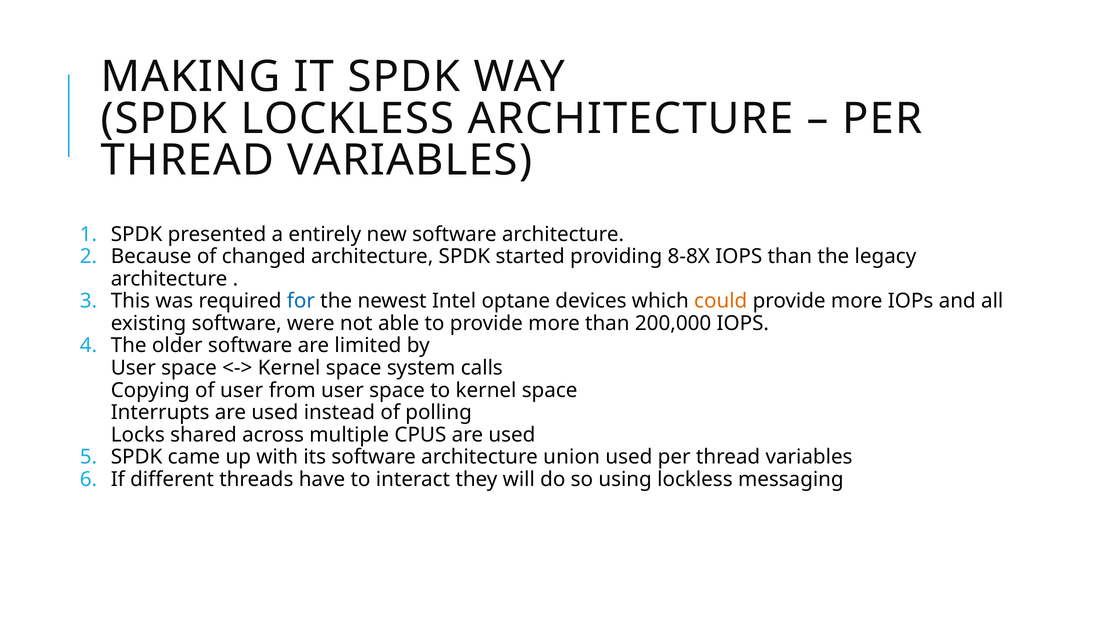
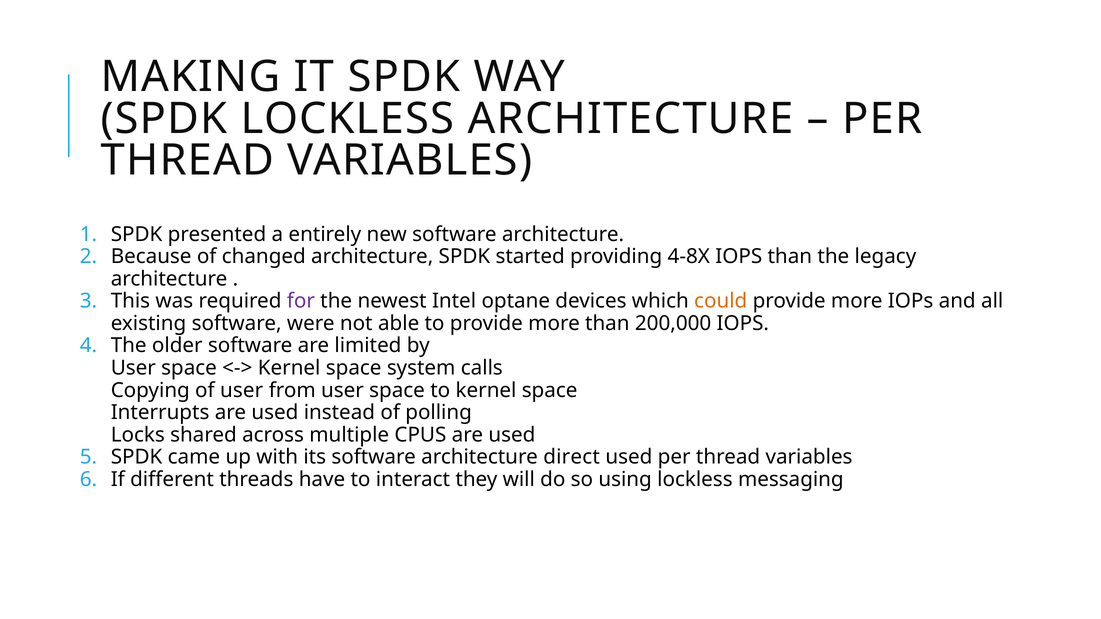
8-8X: 8-8X -> 4-8X (689, 257)
for colour: blue -> purple (301, 301)
union: union -> direct (572, 457)
